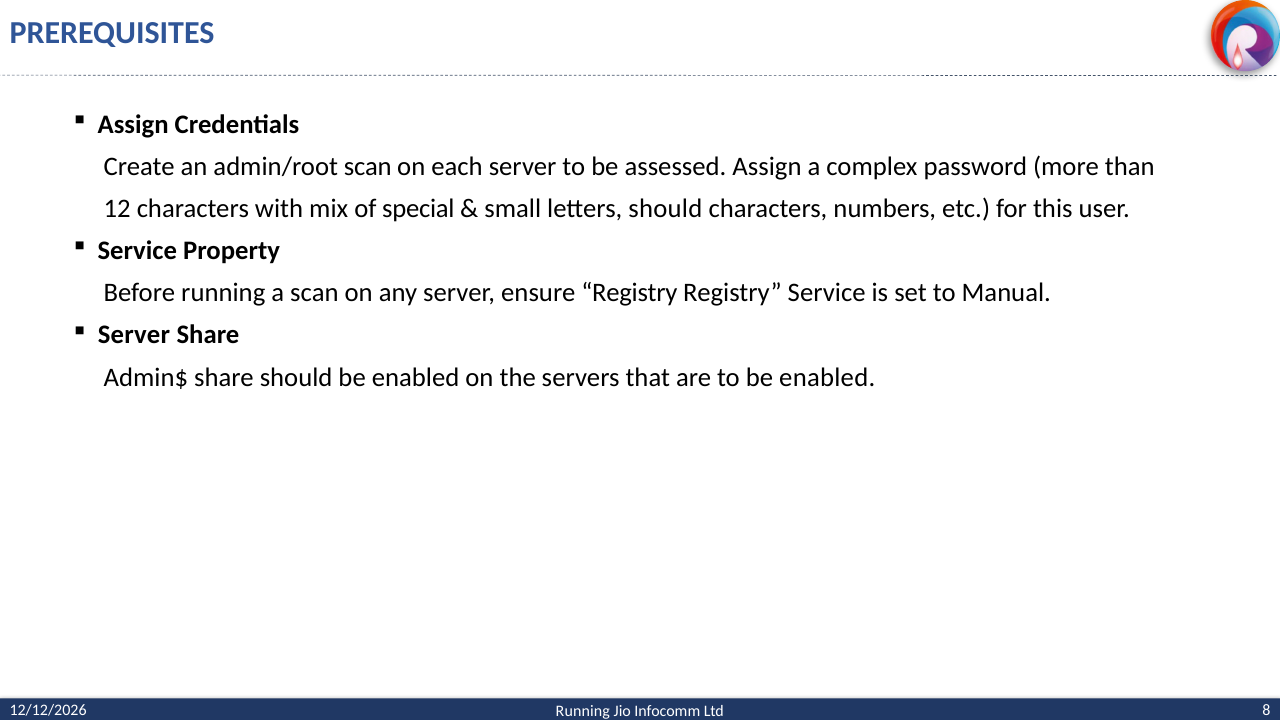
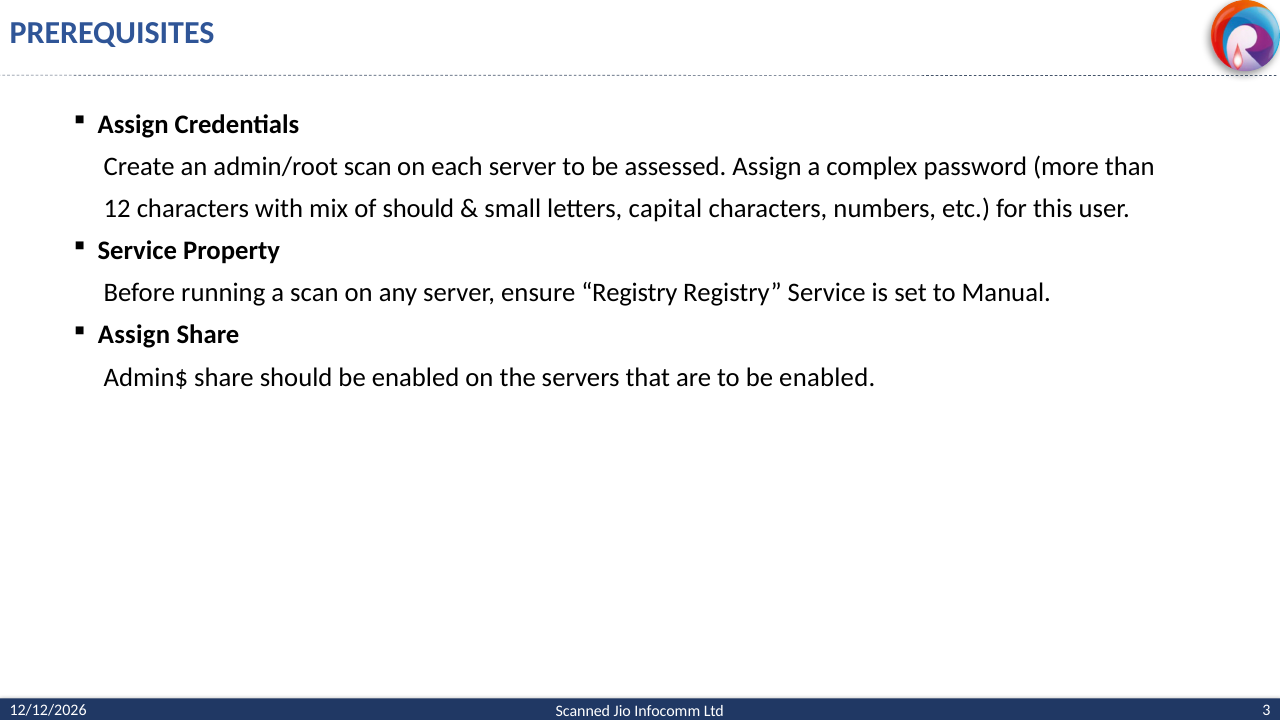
of special: special -> should (418, 209)
letters should: should -> capital (665, 209)
Server: Server -> Assign (134, 335)
Running: Running -> Scanned (583, 711)
8: 8 -> 3 (1266, 710)
